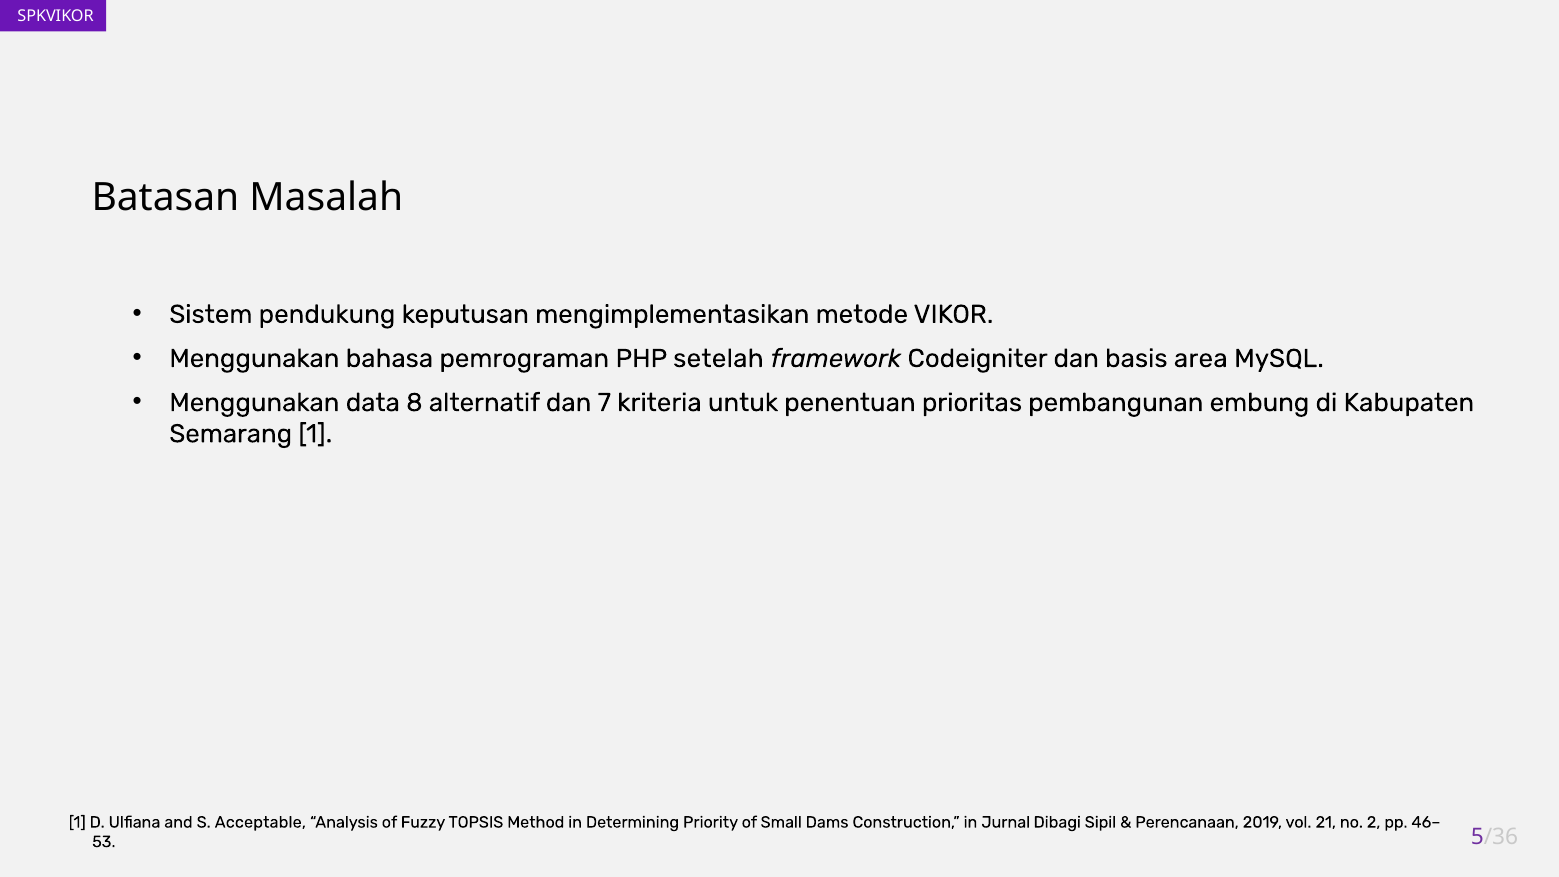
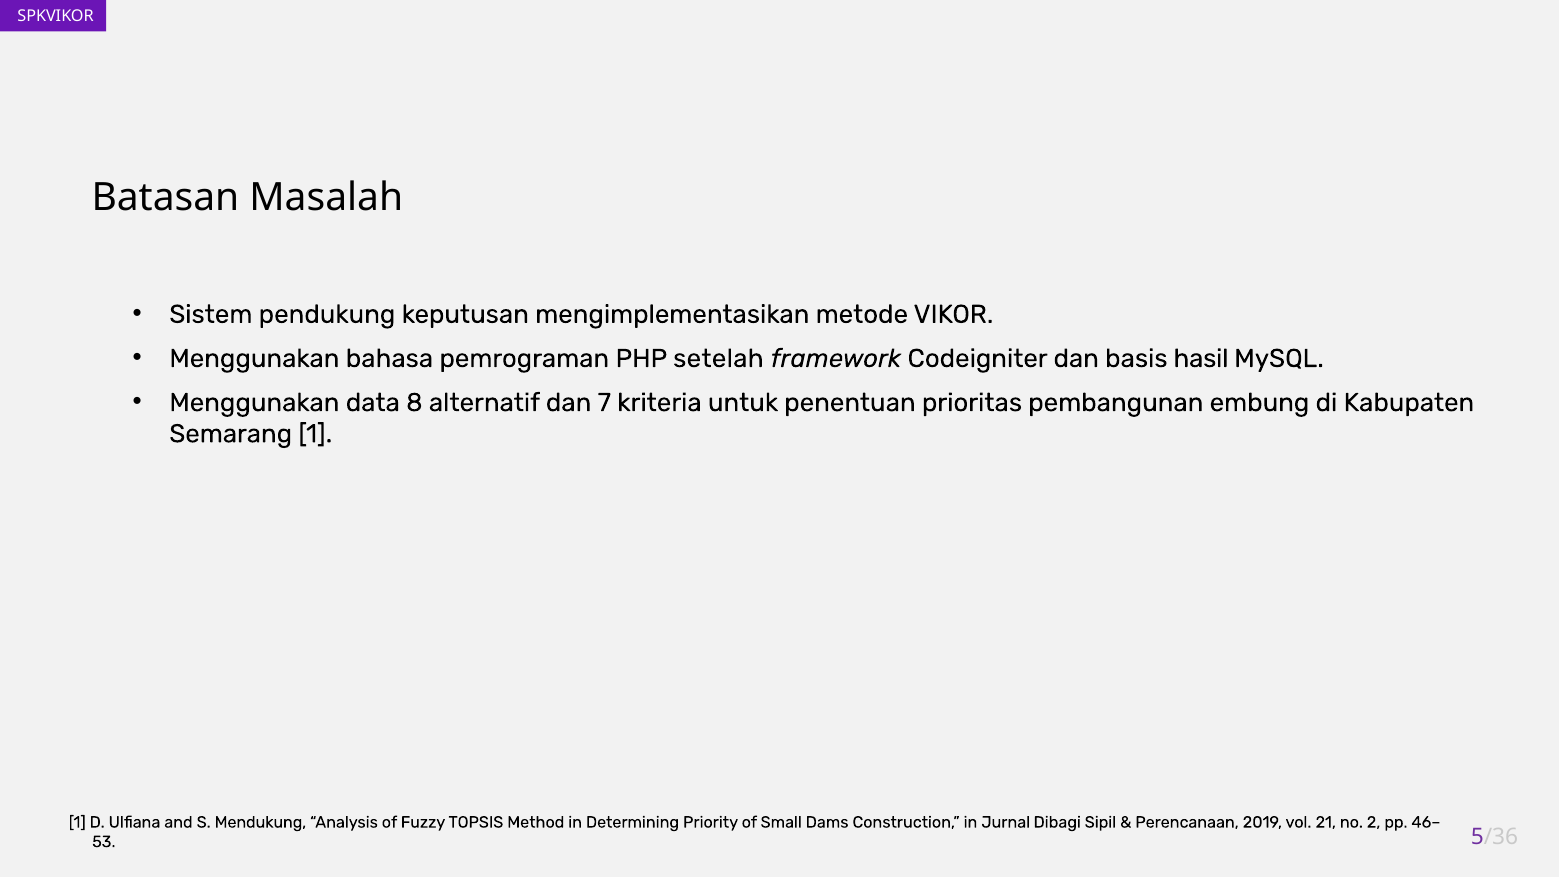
area: area -> hasil (1201, 358)
Acceptable: Acceptable -> Mendukung (260, 822)
